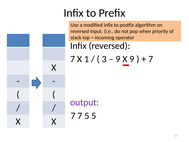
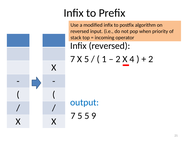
X 1: 1 -> 5 (87, 59)
3: 3 -> 1 (104, 59)
9: 9 -> 2 (118, 59)
X 9: 9 -> 4 (132, 59)
7: 7 -> 2 (151, 59)
output colour: purple -> blue (85, 102)
7 7: 7 -> 5 (80, 116)
5 5: 5 -> 9 (94, 116)
